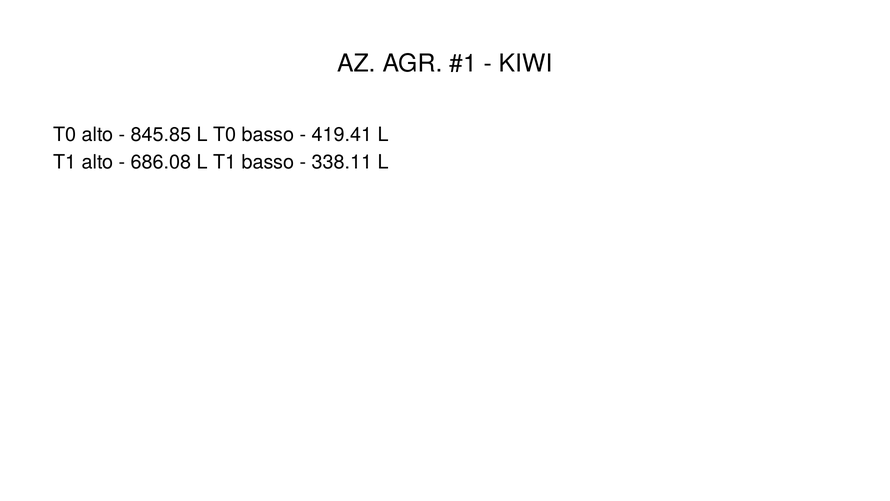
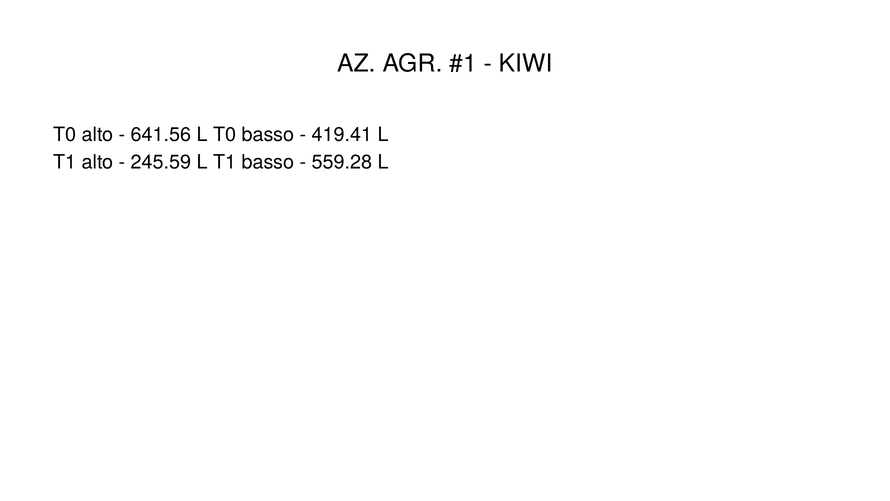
845.85: 845.85 -> 641.56 (161, 135)
686.08: 686.08 -> 245.59 (161, 162)
338.11: 338.11 -> 559.28 (342, 162)
